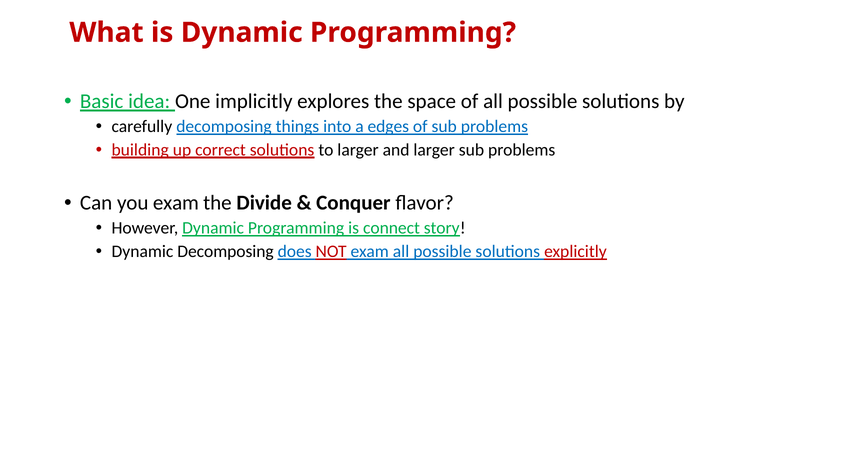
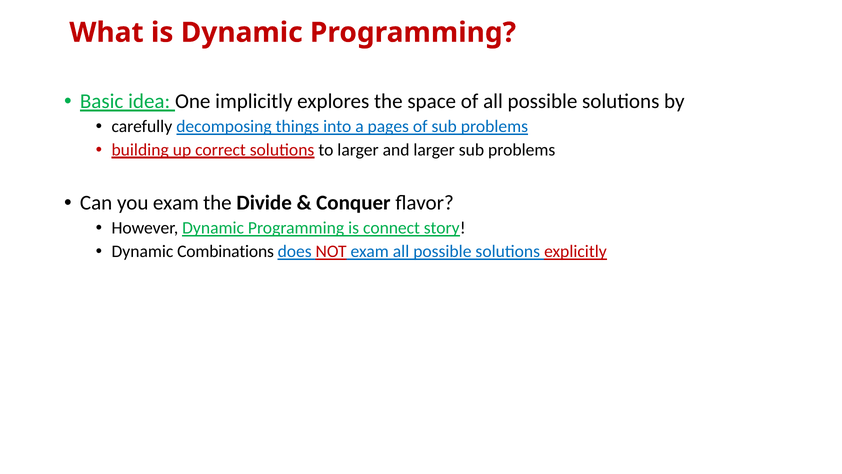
edges: edges -> pages (388, 127)
Dynamic Decomposing: Decomposing -> Combinations (226, 251)
